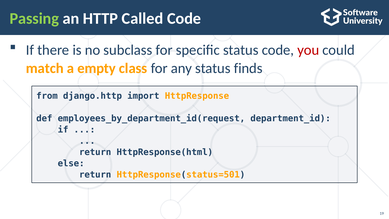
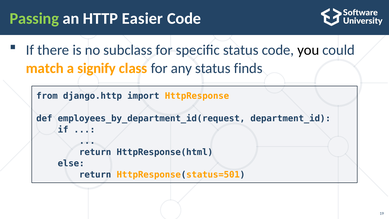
Called: Called -> Easier (142, 18)
you colour: red -> black (308, 50)
empty: empty -> signify (97, 68)
